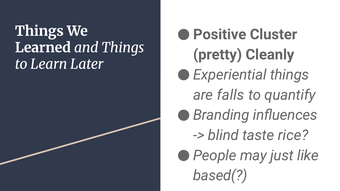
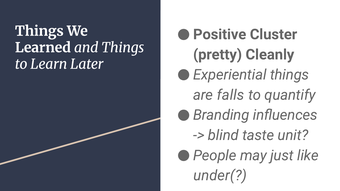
rice: rice -> unit (293, 135)
based(: based( -> under( (220, 176)
